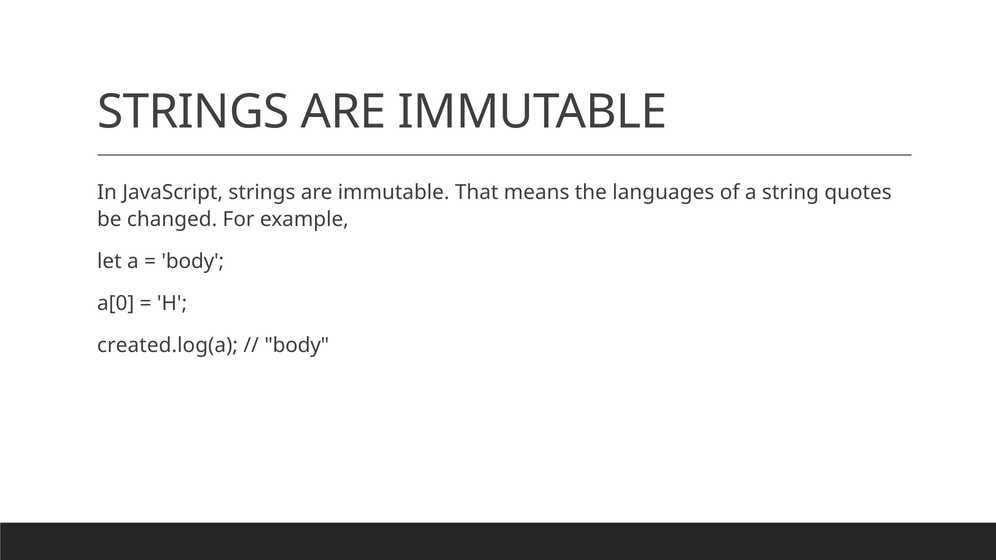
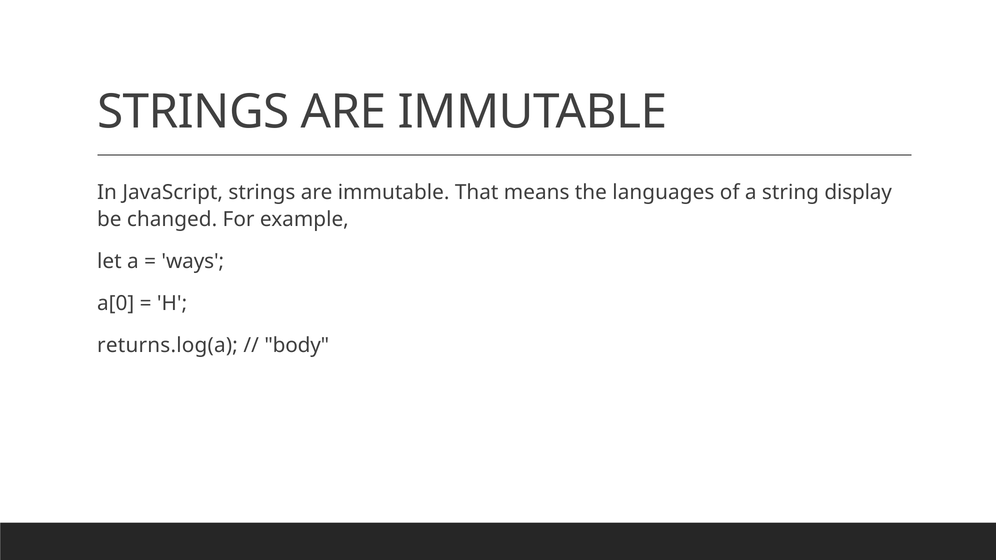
quotes: quotes -> display (858, 192)
body: body -> ways (193, 262)
created.log(a: created.log(a -> returns.log(a (167, 345)
